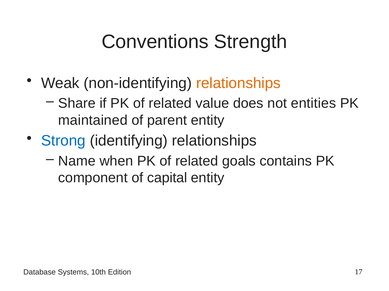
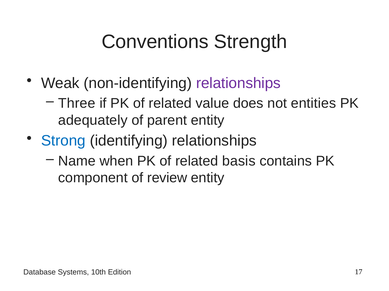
relationships colour: orange -> purple (238, 83)
Share: Share -> Three (77, 104)
maintained: maintained -> adequately (93, 120)
goals: goals -> basis (239, 161)
capital: capital -> review (167, 178)
